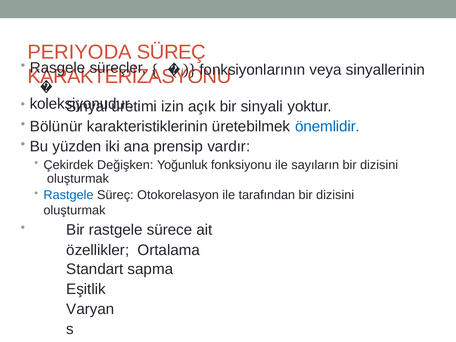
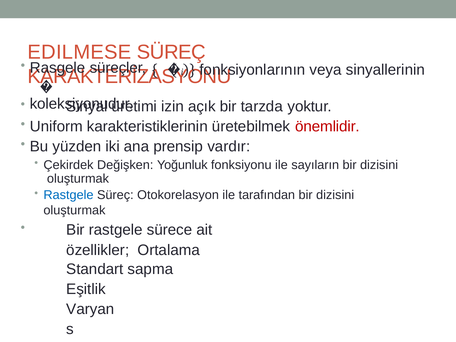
PERIYODA: PERIYODA -> EDILMESE (79, 52)
sinyali: sinyali -> tarzda (262, 106)
Bölünür: Bölünür -> Uniform (56, 127)
önemlidir colour: blue -> red (328, 127)
